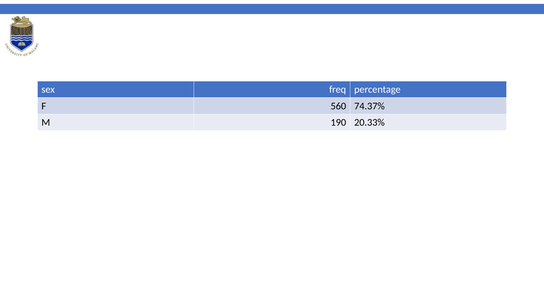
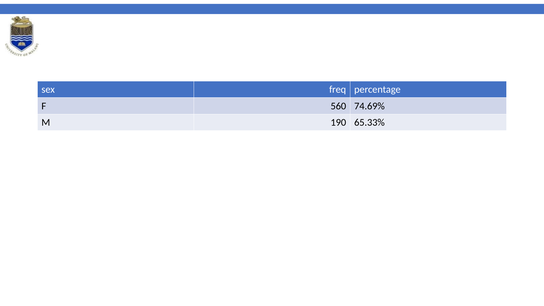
74.37%: 74.37% -> 74.69% (369, 106)
20.33%: 20.33% -> 65.33% (369, 123)
